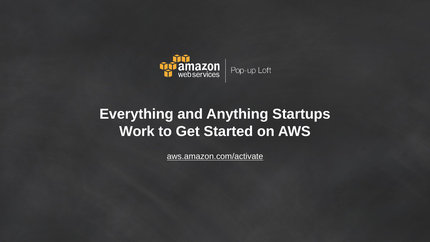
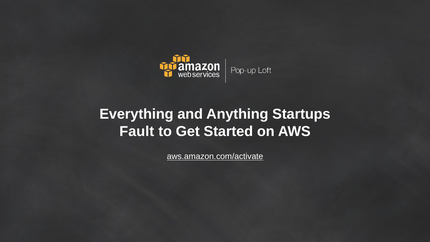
Work: Work -> Fault (137, 131)
